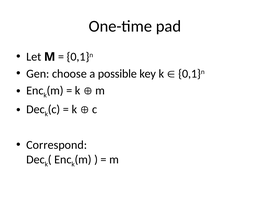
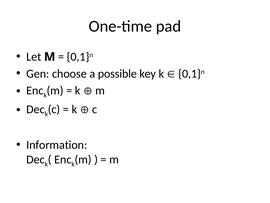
Correspond: Correspond -> Information (57, 145)
